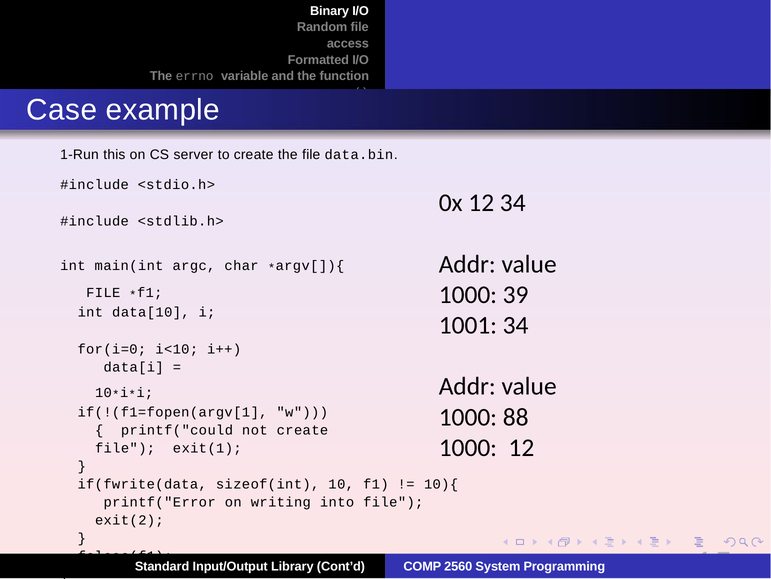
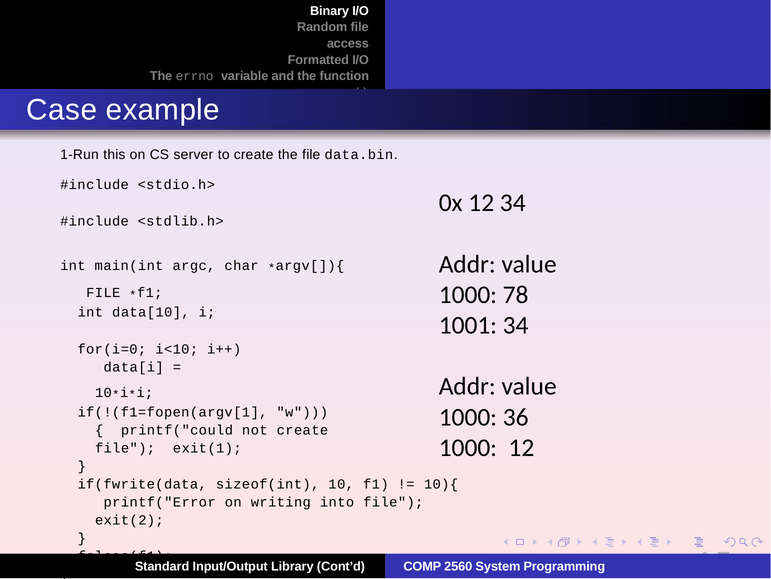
39: 39 -> 78 (516, 295)
88: 88 -> 36 (516, 417)
